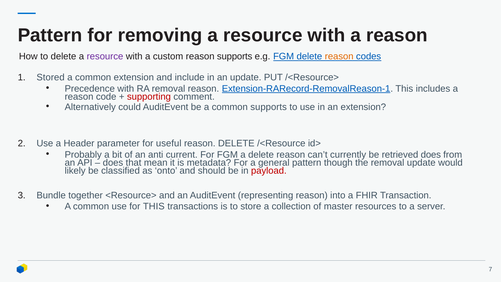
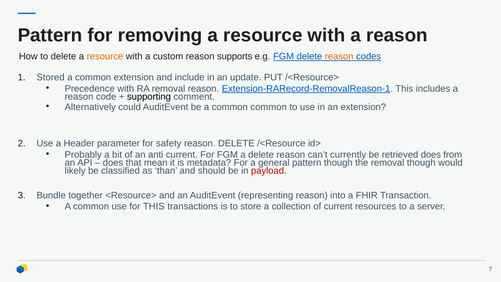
resource colour: purple -> orange (105, 56)
supporting colour: red -> black (149, 97)
common supports: supports -> common (269, 107)
useful: useful -> safety (169, 143)
removal update: update -> though (421, 163)
onto: onto -> than (166, 171)
of master: master -> current (338, 206)
